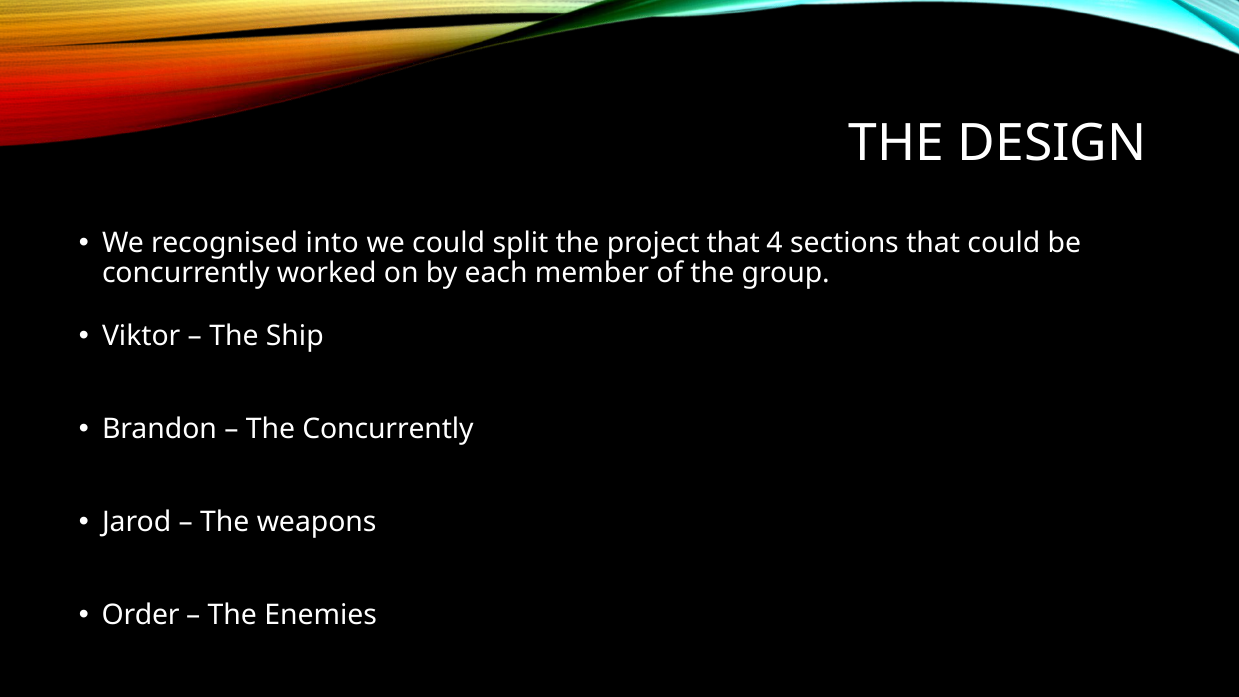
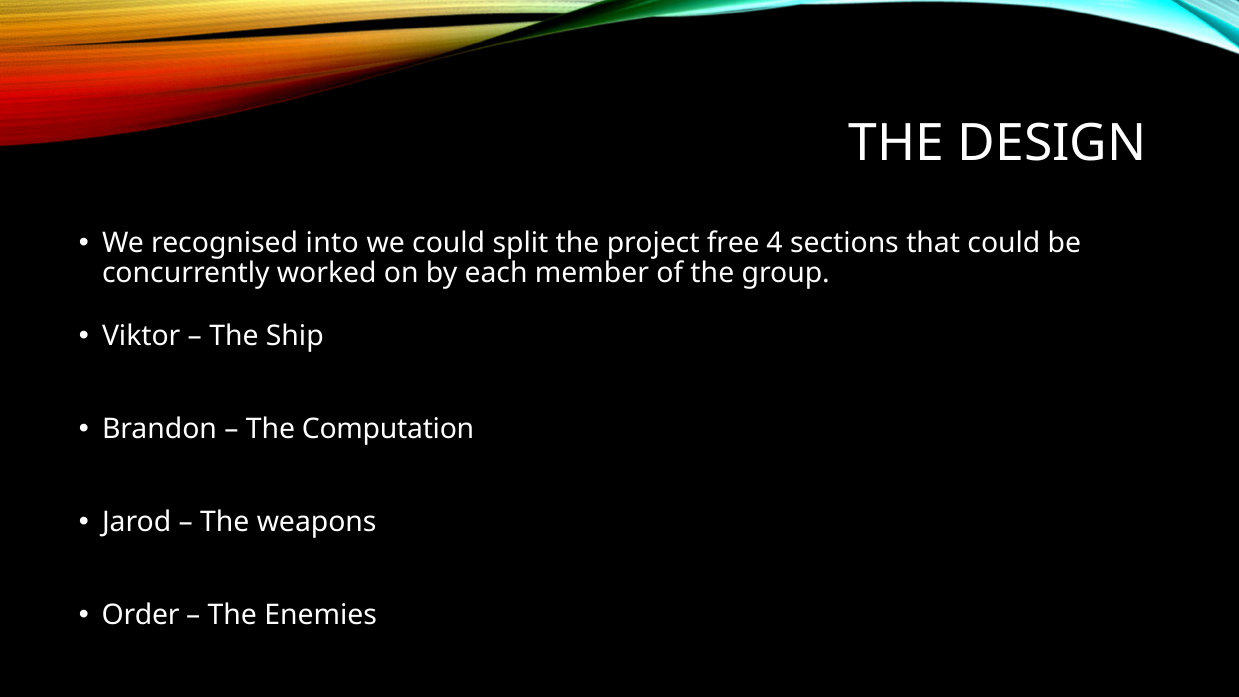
project that: that -> free (733, 243)
The Concurrently: Concurrently -> Computation (388, 429)
